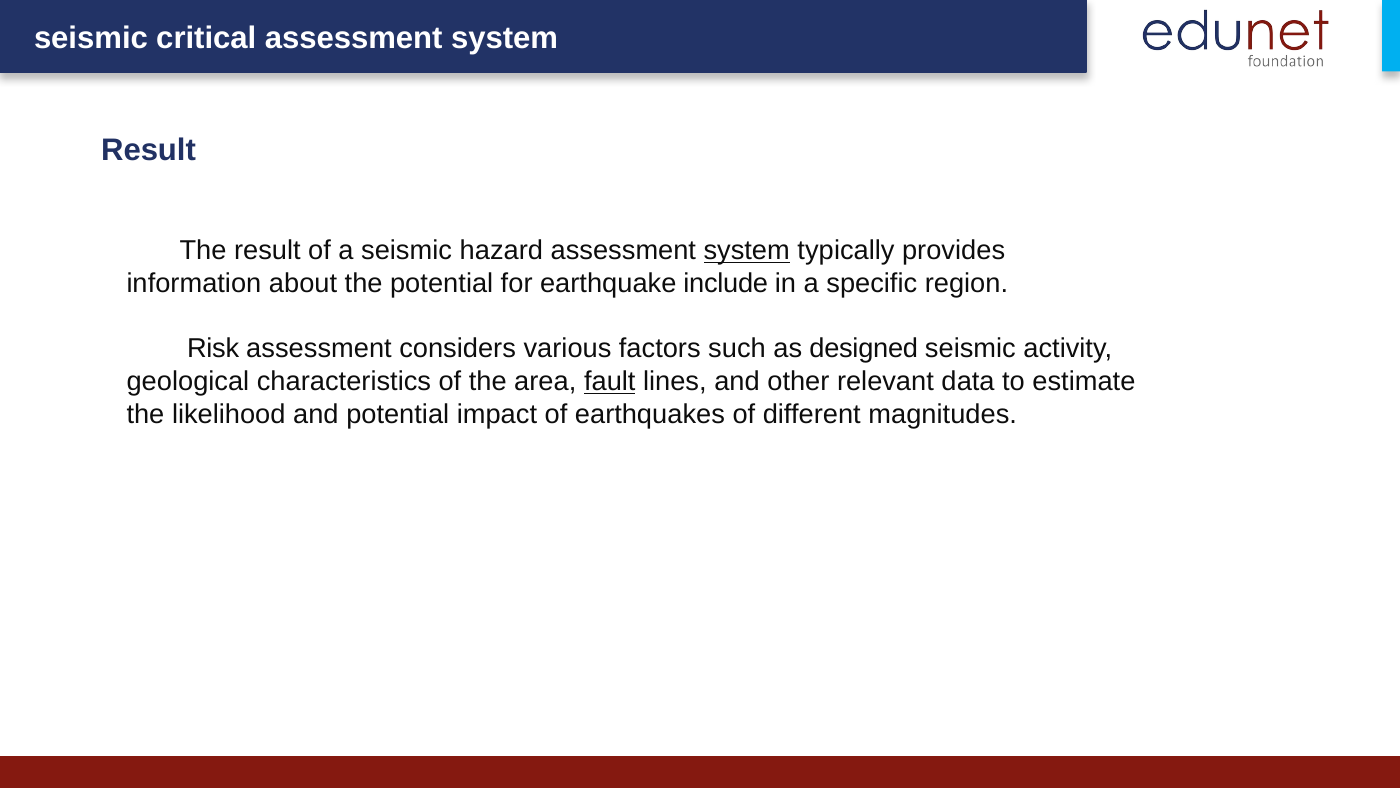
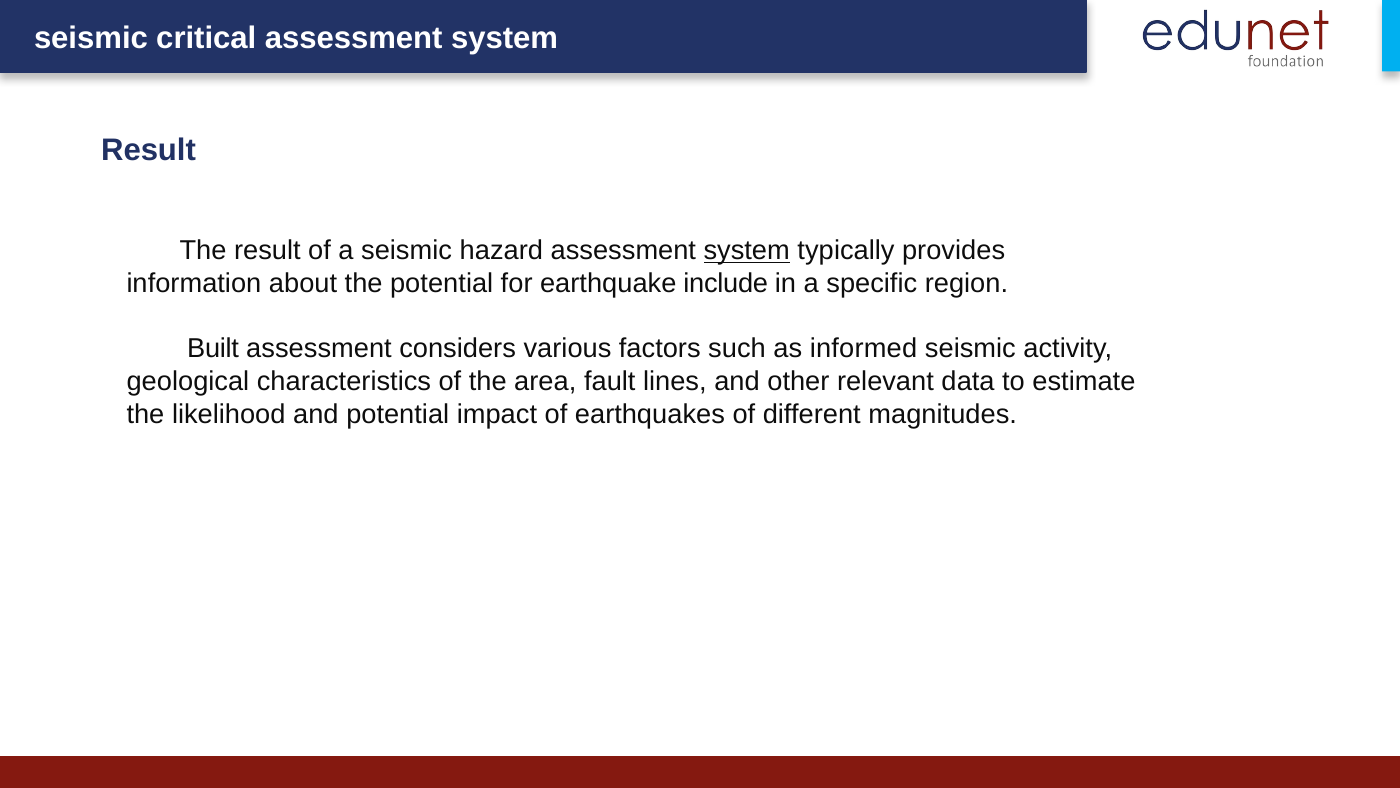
Risk: Risk -> Built (213, 349)
designed: designed -> informed (863, 349)
fault underline: present -> none (610, 381)
